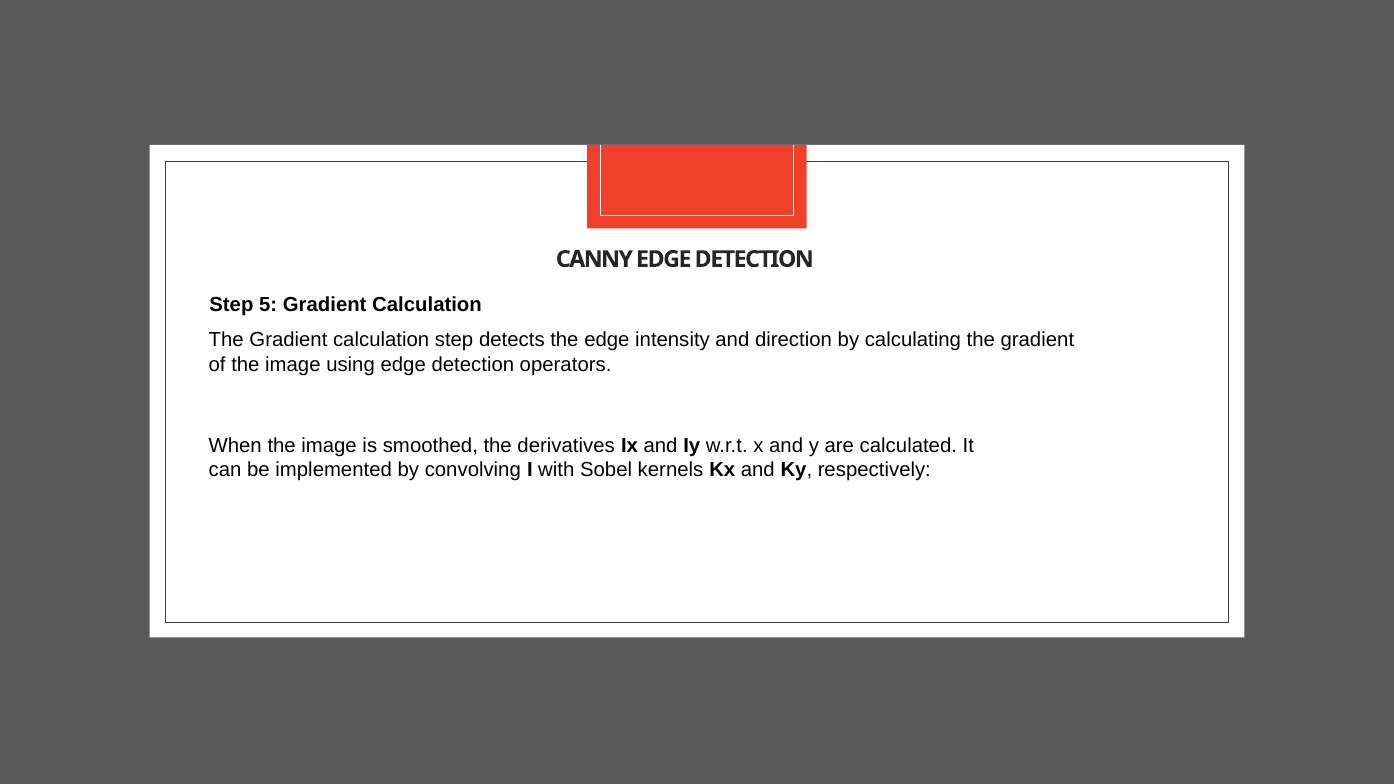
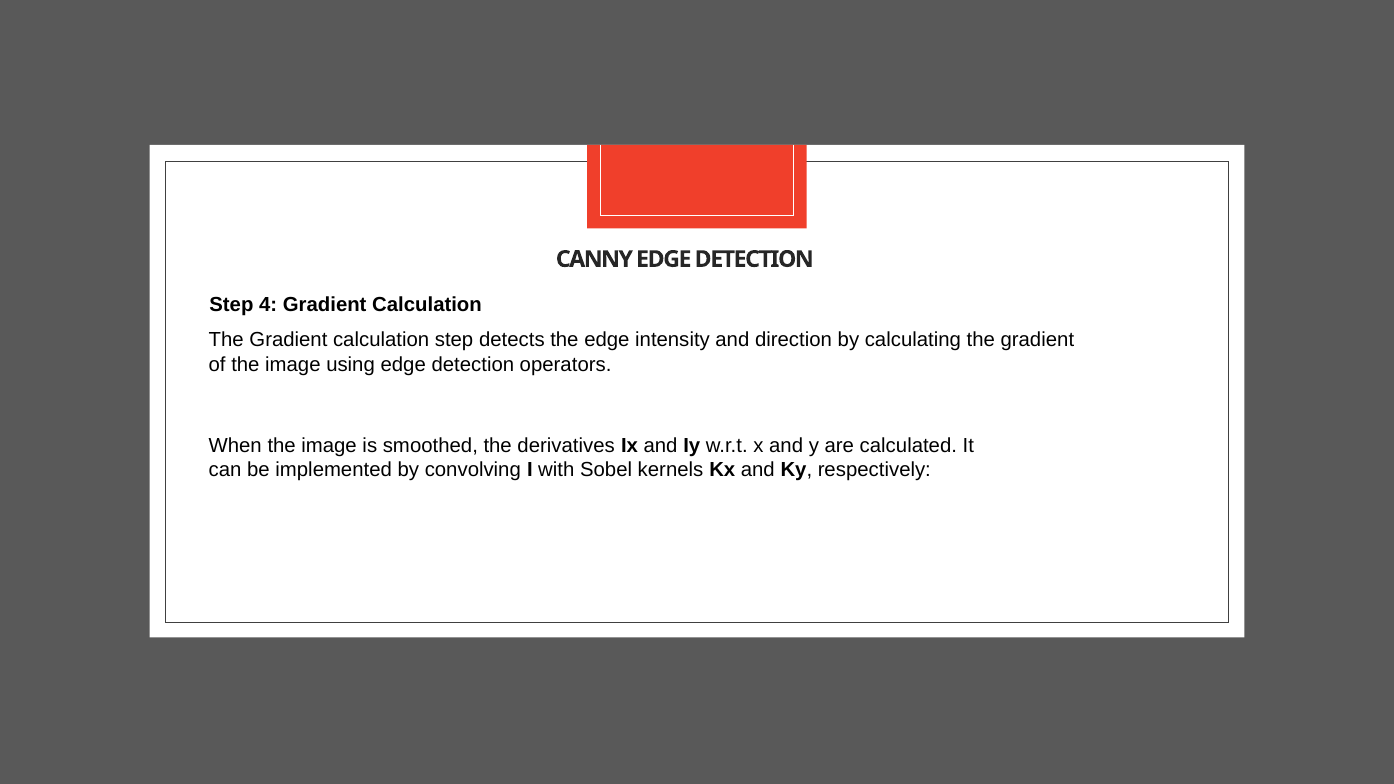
5: 5 -> 4 (268, 305)
